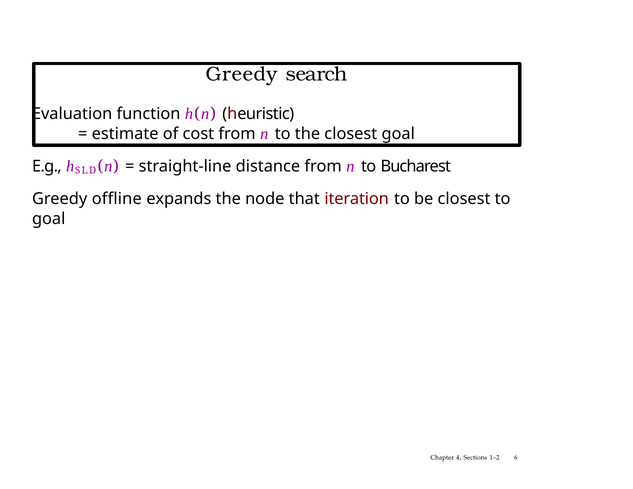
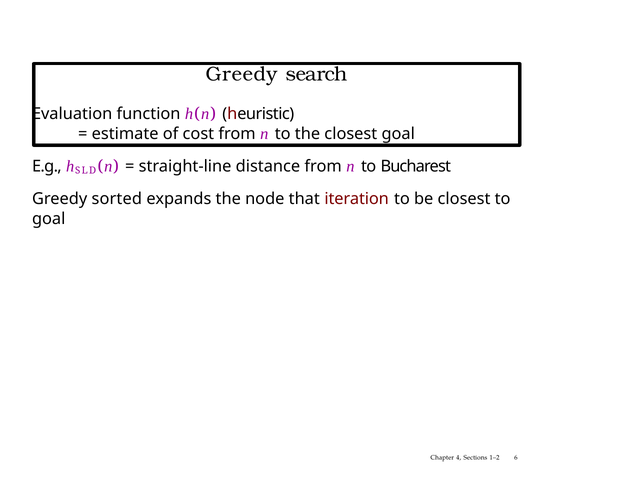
offline: offline -> sorted (117, 199)
